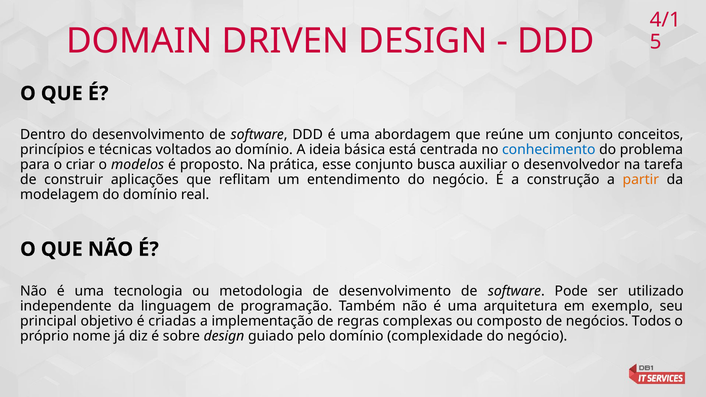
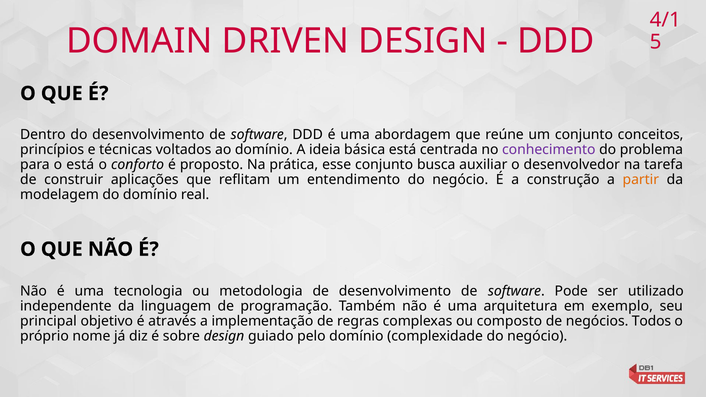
conhecimento colour: blue -> purple (549, 150)
o criar: criar -> está (80, 165)
modelos: modelos -> conforto (138, 165)
criadas: criadas -> através (172, 321)
